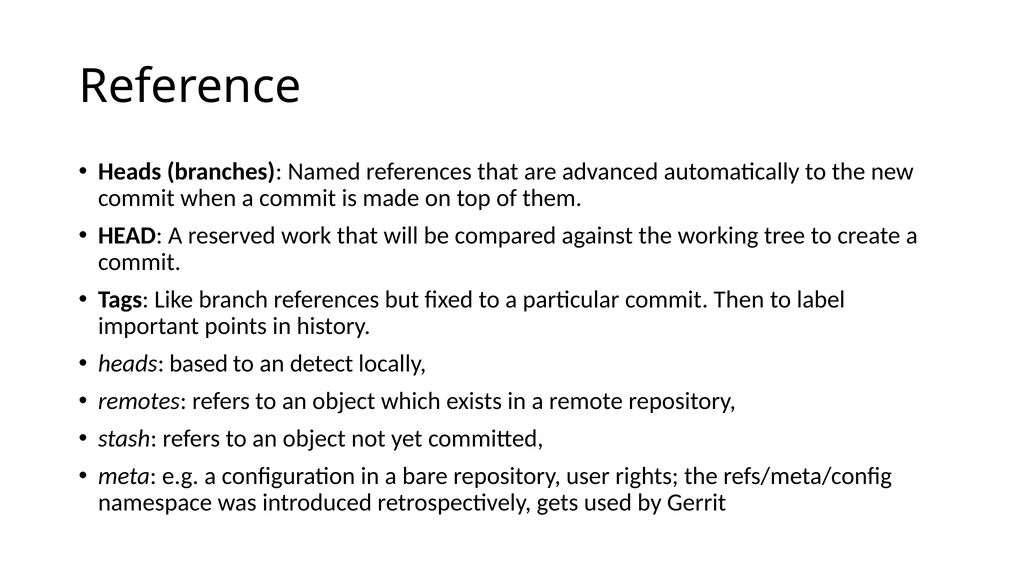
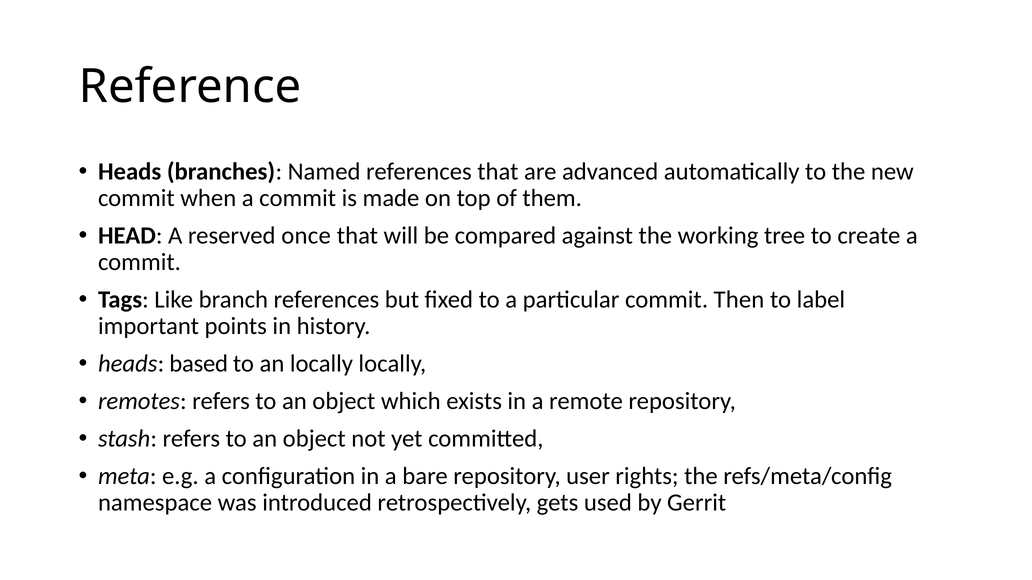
work: work -> once (306, 236)
an detect: detect -> locally (321, 364)
